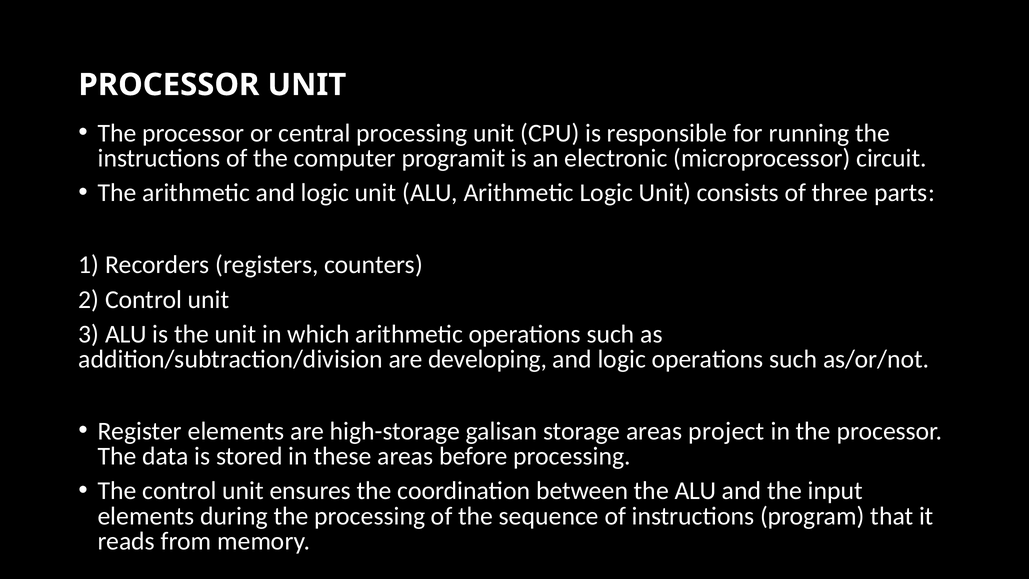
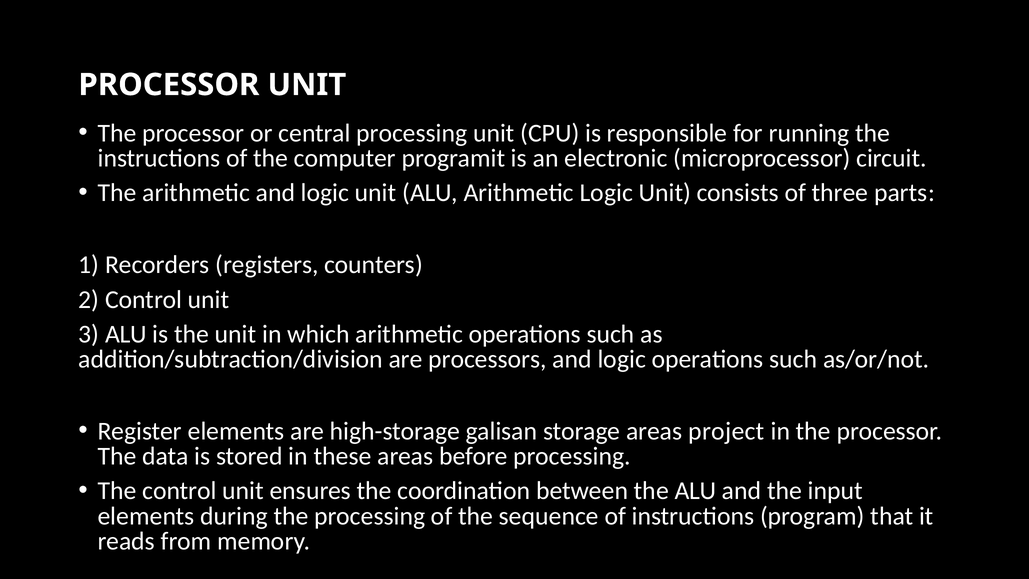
developing: developing -> processors (487, 359)
